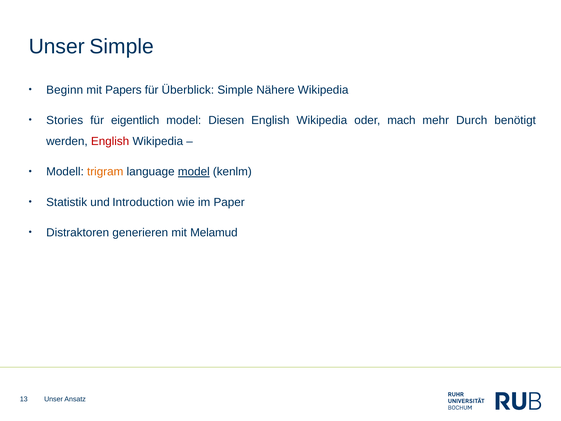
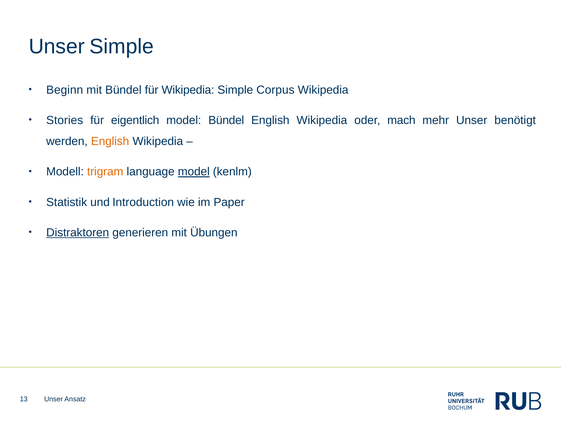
mit Papers: Papers -> Bündel (123, 90)
für Überblick: Überblick -> Wikipedia (188, 90)
Nähere: Nähere -> Corpus (275, 90)
model Diesen: Diesen -> Bündel (226, 120)
mehr Durch: Durch -> Unser (472, 120)
English colour: red -> orange (110, 141)
Distraktoren underline: none -> present (78, 232)
Melamud: Melamud -> Übungen (214, 232)
